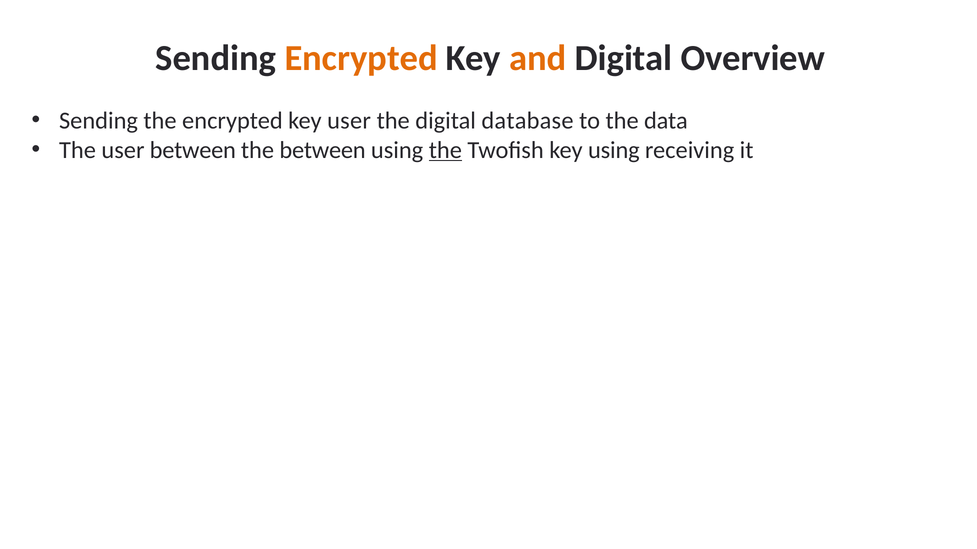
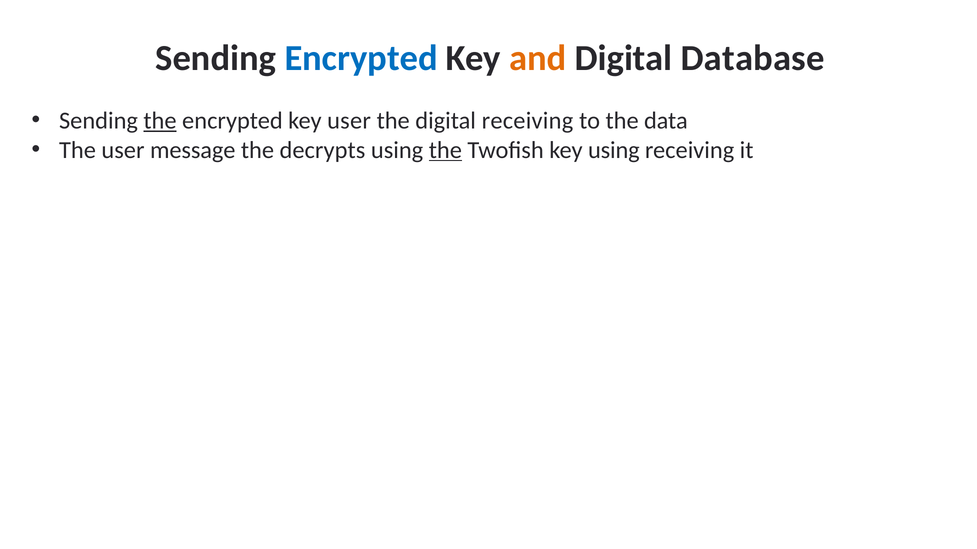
Encrypted colour: orange -> blue (361, 58)
Overview: Overview -> Database (753, 58)
the underline: none -> present (160, 121)
digital database: database -> receiving (527, 121)
user between: between -> message (193, 150)
the between: between -> decrypts (322, 150)
